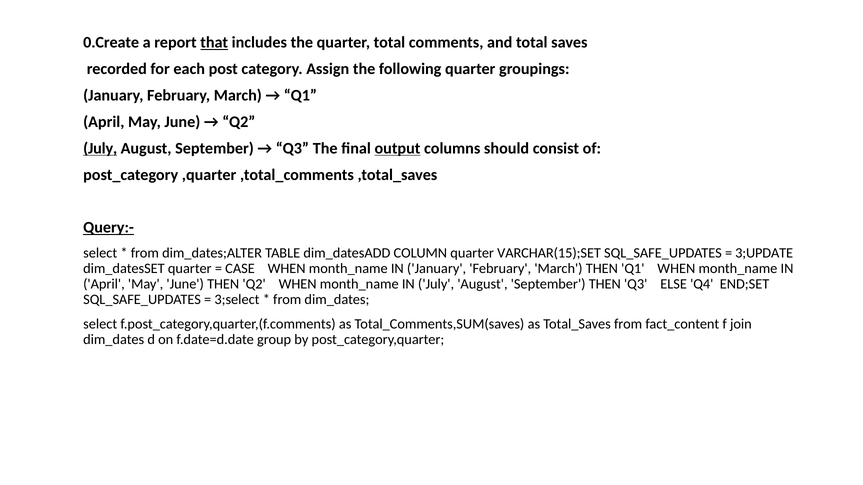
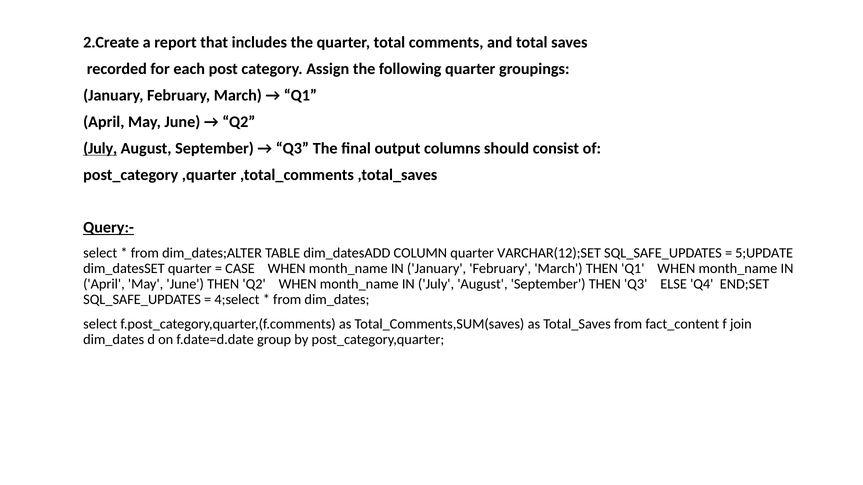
0.Create: 0.Create -> 2.Create (111, 43)
that underline: present -> none (214, 43)
output underline: present -> none (397, 148)
VARCHAR(15);SET: VARCHAR(15);SET -> VARCHAR(12);SET (549, 253)
3;UPDATE: 3;UPDATE -> 5;UPDATE (764, 253)
3;select: 3;select -> 4;select (237, 300)
